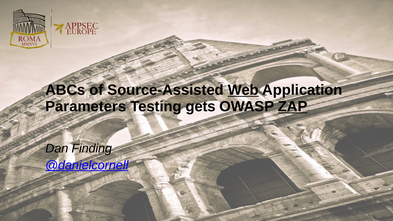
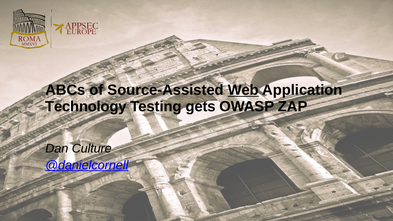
Parameters: Parameters -> Technology (86, 107)
ZAP underline: present -> none (293, 107)
Finding: Finding -> Culture (92, 149)
